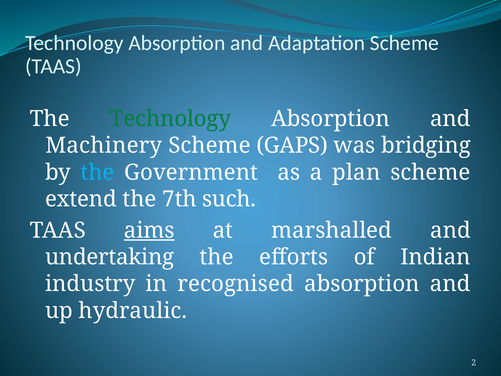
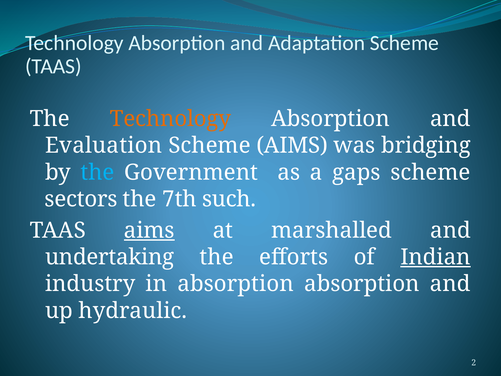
Technology colour: green -> orange (170, 119)
Machinery: Machinery -> Evaluation (104, 146)
Scheme GAPS: GAPS -> AIMS (292, 146)
plan: plan -> gaps (356, 172)
extend: extend -> sectors (81, 199)
Indian underline: none -> present (435, 257)
in recognised: recognised -> absorption (236, 284)
